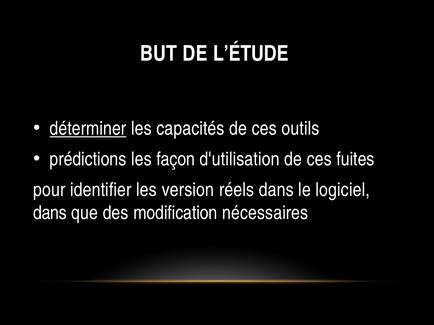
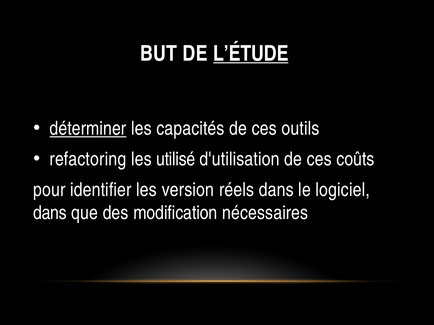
L’ÉTUDE underline: none -> present (251, 54)
prédictions: prédictions -> refactoring (88, 159)
façon: façon -> utilisé (176, 159)
fuites: fuites -> coûts (355, 159)
